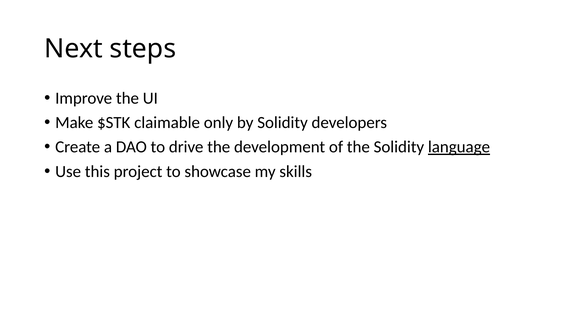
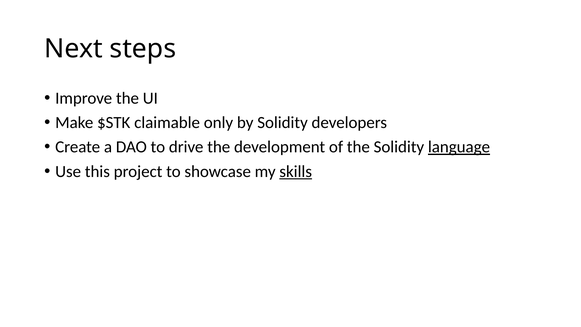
skills underline: none -> present (296, 171)
